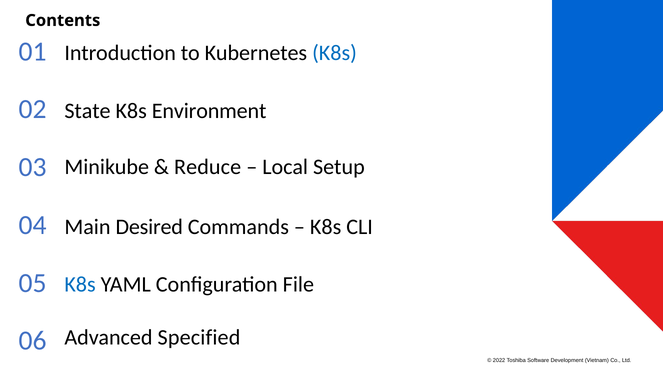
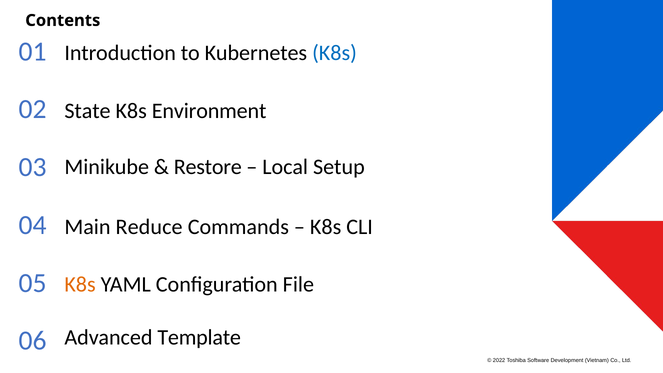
Reduce: Reduce -> Restore (208, 167)
Desired: Desired -> Reduce (149, 227)
K8s colour: blue -> orange (80, 285)
Specified: Specified -> Template (199, 337)
